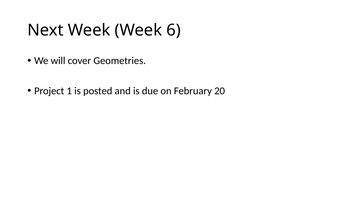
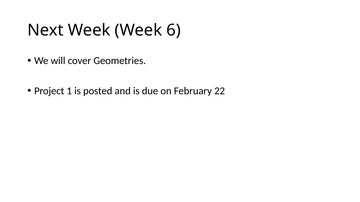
20: 20 -> 22 (220, 91)
